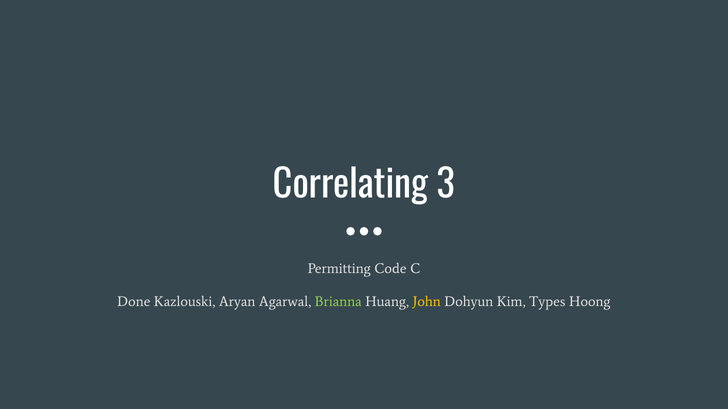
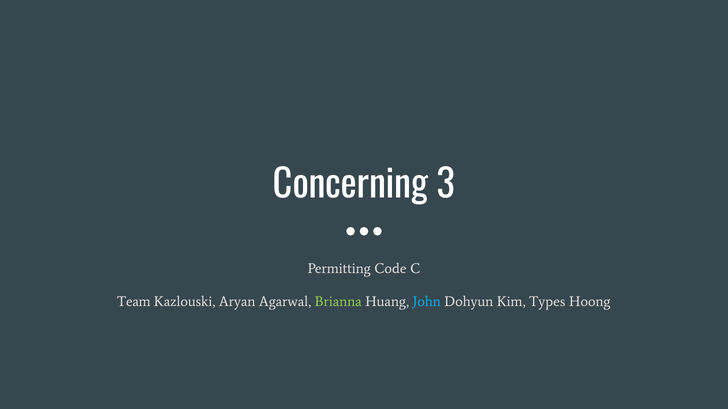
Correlating: Correlating -> Concerning (351, 185)
Done: Done -> Team (134, 302)
John colour: yellow -> light blue (427, 302)
